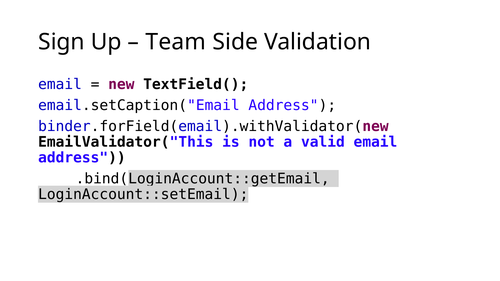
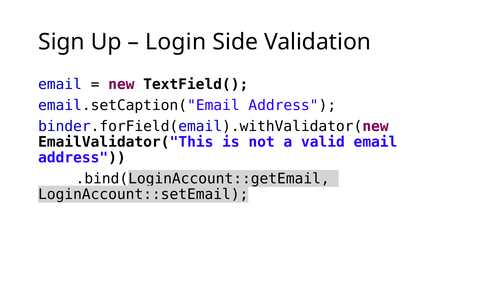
Team: Team -> Login (176, 42)
